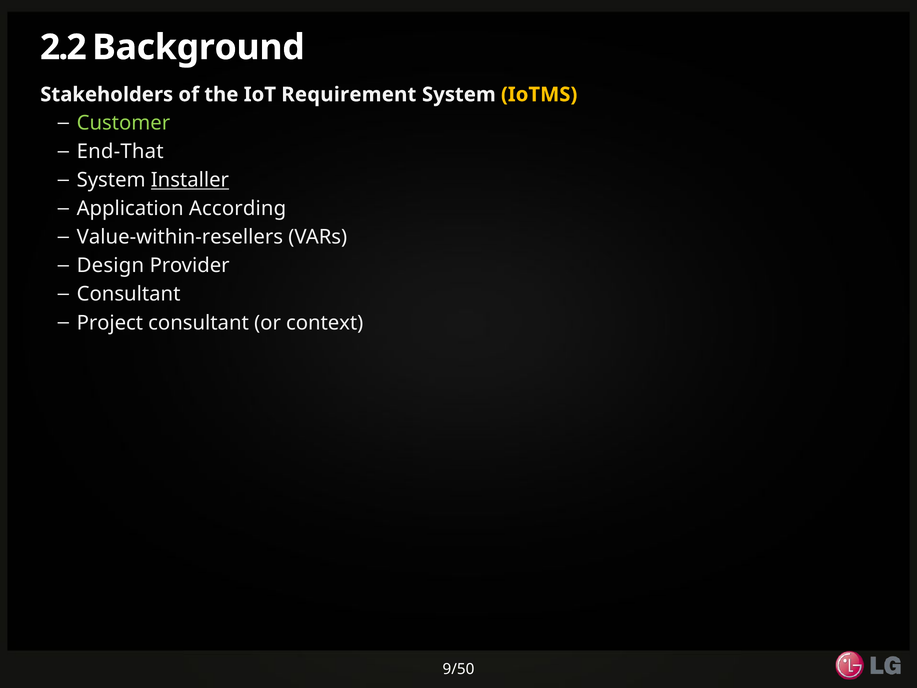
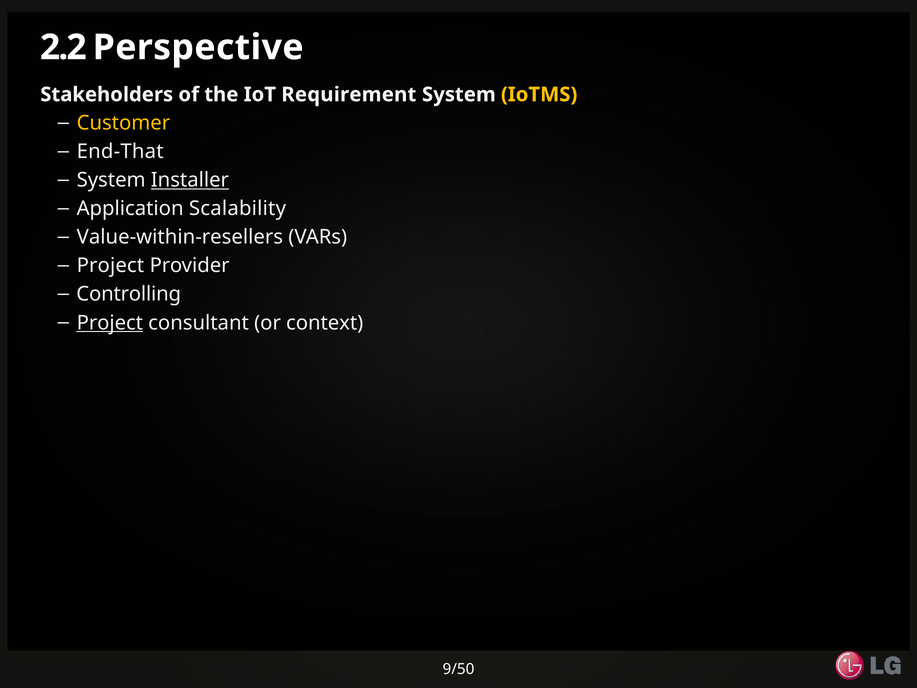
Background: Background -> Perspective (198, 47)
Customer colour: light green -> yellow (123, 123)
According: According -> Scalability (238, 209)
Design: Design -> Project (110, 266)
Consultant: Consultant -> Controlling (129, 294)
Project underline: none -> present (110, 323)
